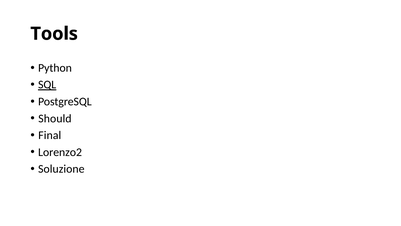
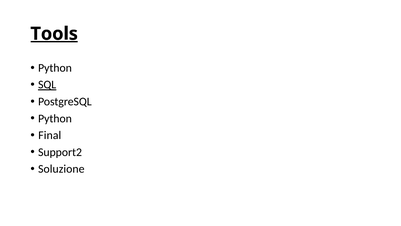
Tools underline: none -> present (54, 34)
Should: Should -> Python (55, 118)
Lorenzo2: Lorenzo2 -> Support2 (60, 152)
